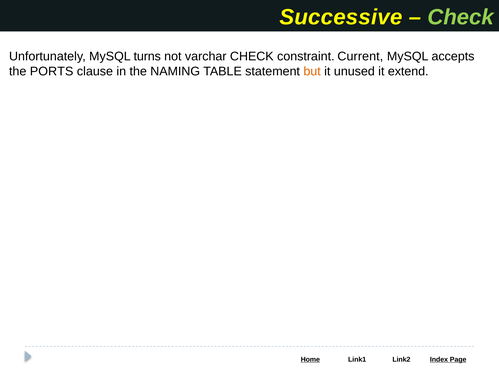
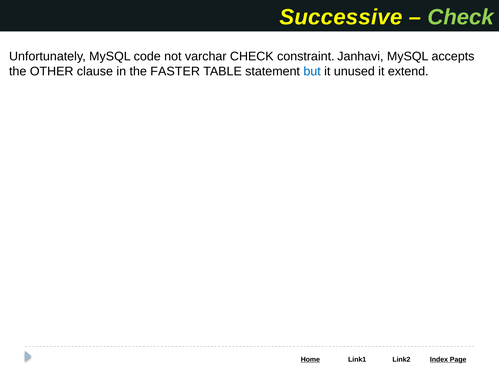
turns: turns -> code (147, 57)
Current: Current -> Janhavi (360, 57)
PORTS: PORTS -> OTHER (52, 71)
NAMING: NAMING -> FASTER (175, 71)
but colour: orange -> blue (312, 71)
